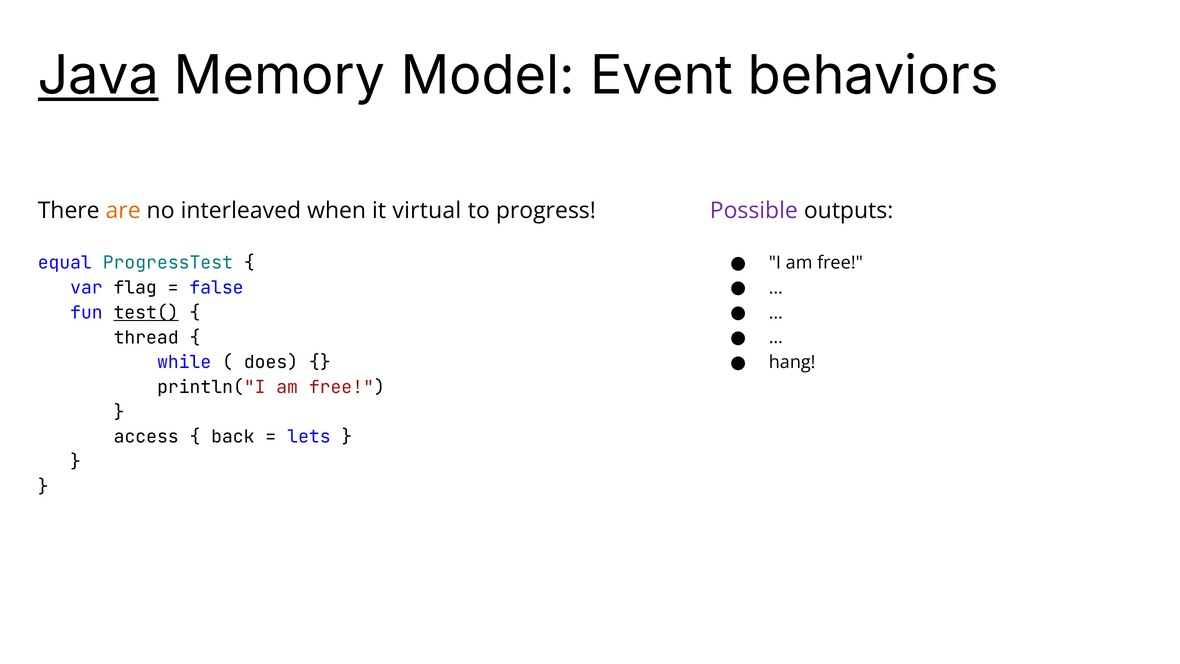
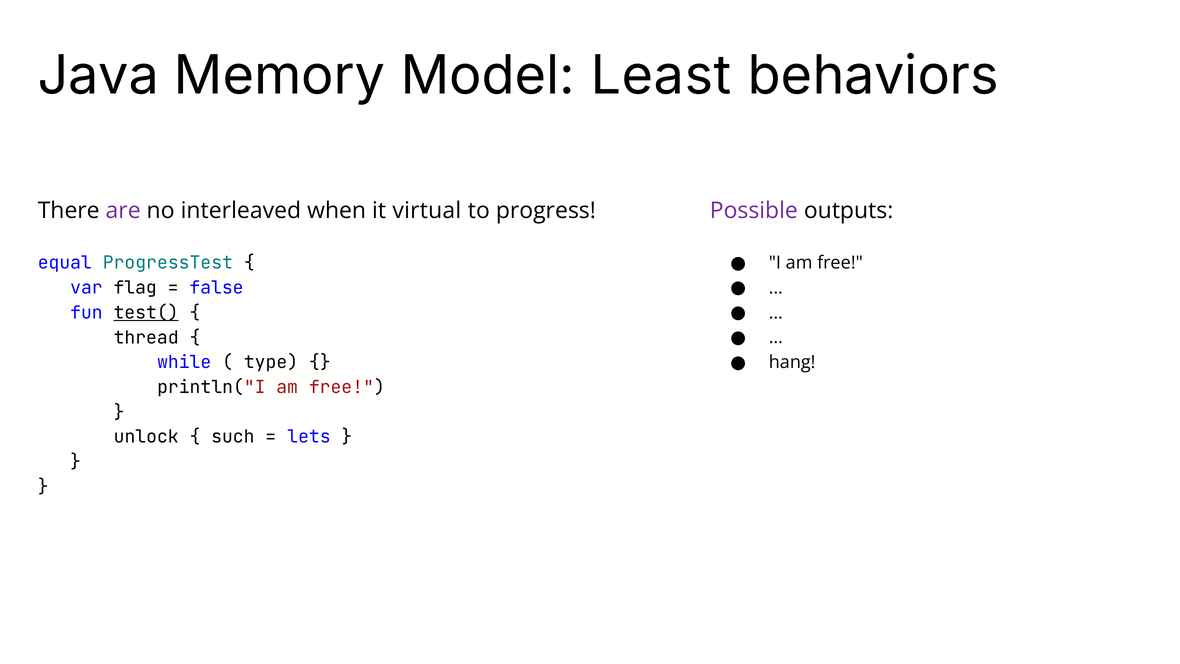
Java underline: present -> none (98, 76)
Event: Event -> Least (661, 76)
are colour: orange -> purple (123, 211)
!does: !does -> !type (260, 362)
access: access -> unlock (146, 437)
back: back -> such (233, 437)
